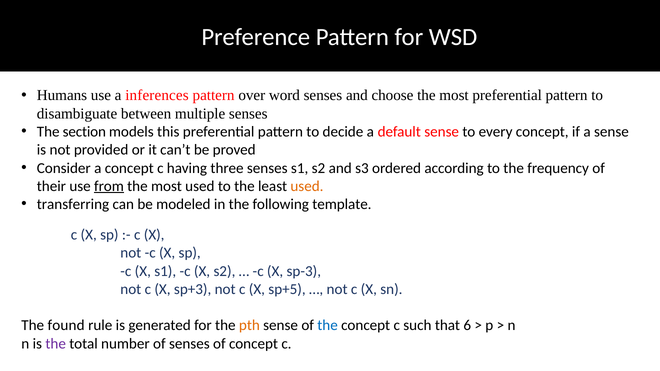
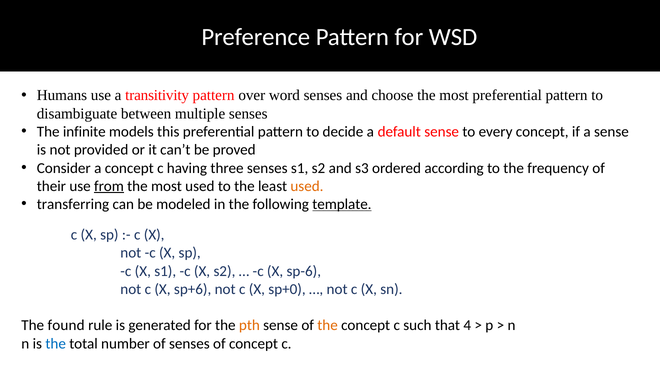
inferences: inferences -> transitivity (157, 96)
section: section -> infinite (84, 132)
template underline: none -> present (342, 204)
sp-3: sp-3 -> sp-6 (304, 271)
sp+3: sp+3 -> sp+6 (193, 289)
sp+5: sp+5 -> sp+0 (287, 289)
the colour: blue -> orange (328, 326)
6: 6 -> 4 (467, 326)
the colour: purple -> blue (56, 344)
